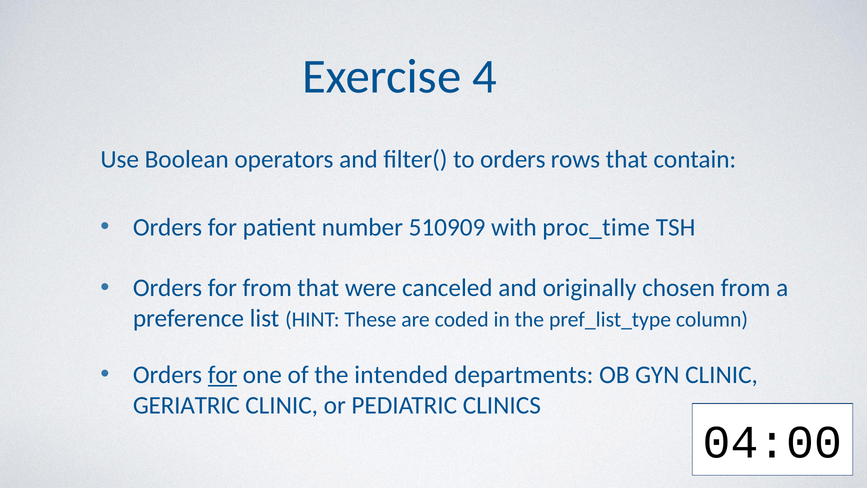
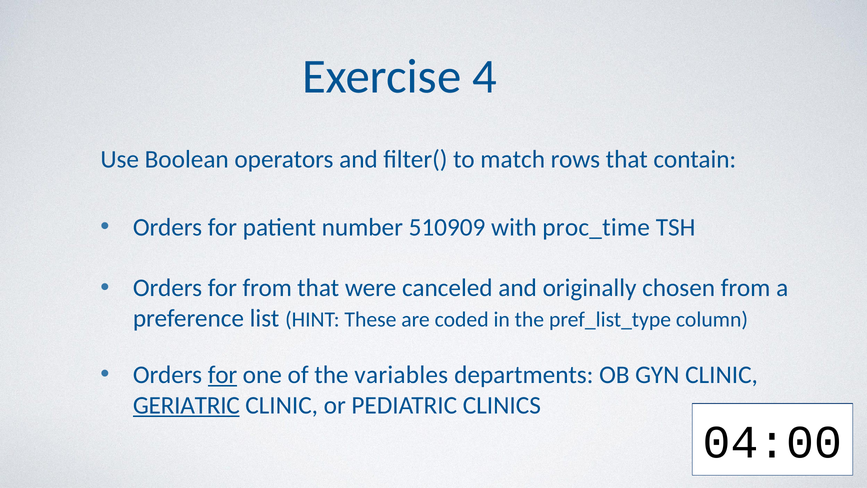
to orders: orders -> match (513, 159)
intended: intended -> variables (401, 375)
GERIATRIC underline: none -> present (186, 405)
